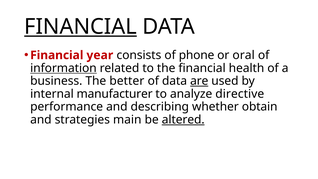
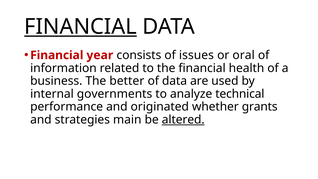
phone: phone -> issues (196, 55)
information underline: present -> none (63, 68)
are underline: present -> none (199, 81)
manufacturer: manufacturer -> governments (115, 94)
directive: directive -> technical (240, 94)
describing: describing -> originated (160, 107)
obtain: obtain -> grants (260, 107)
